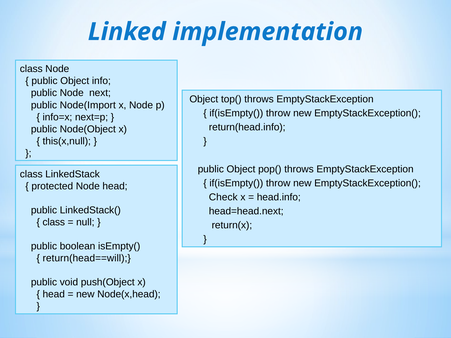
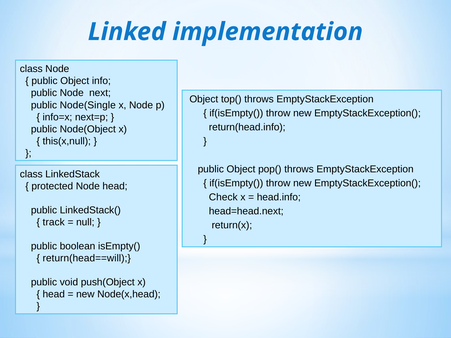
Node(Import: Node(Import -> Node(Single (88, 105)
class: class -> track (54, 222)
